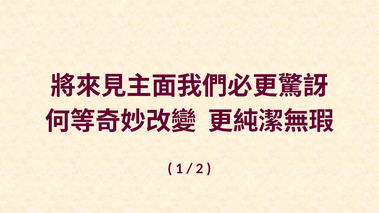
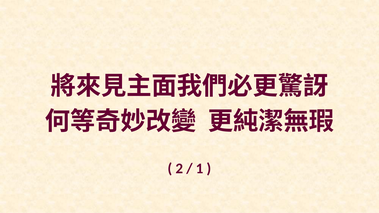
1: 1 -> 2 (179, 169)
2: 2 -> 1 (200, 169)
